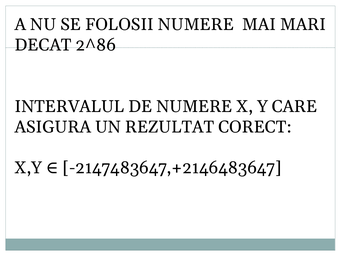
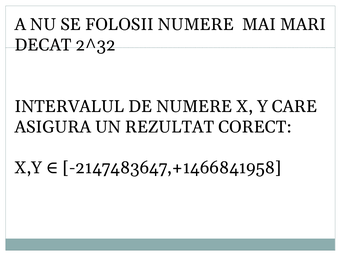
2^86: 2^86 -> 2^32 (96, 45)
-2147483647,+2146483647: -2147483647,+2146483647 -> -2147483647,+1466841958 (172, 168)
